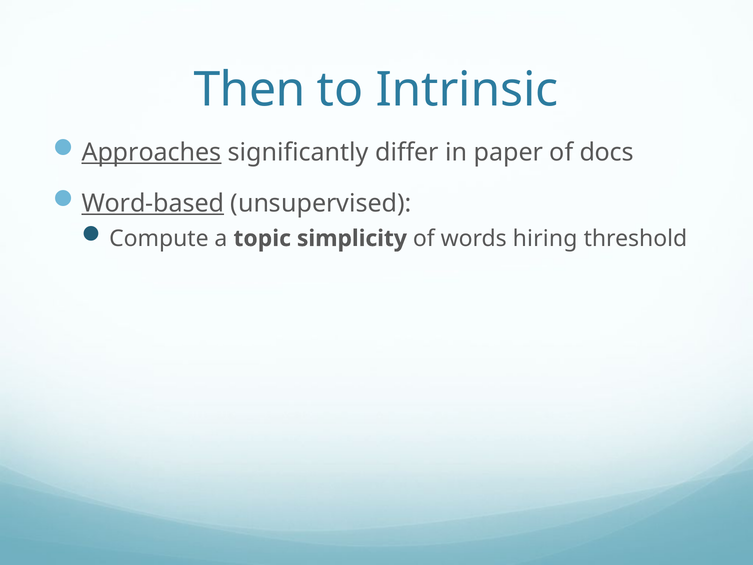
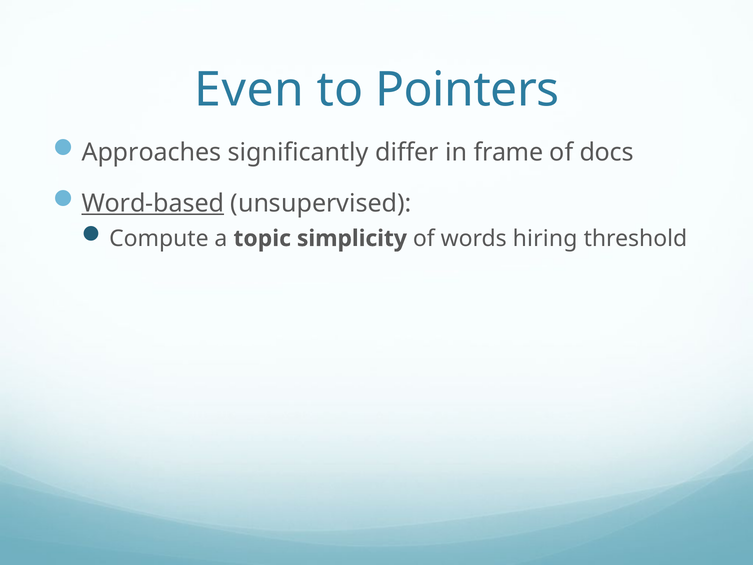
Then: Then -> Even (249, 90)
Intrinsic: Intrinsic -> Pointers (467, 90)
Approaches underline: present -> none (151, 152)
paper: paper -> frame (508, 152)
